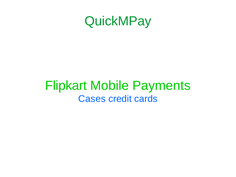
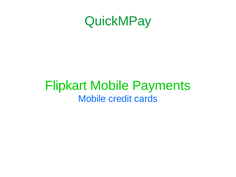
Cases: Cases -> Mobile (92, 99)
